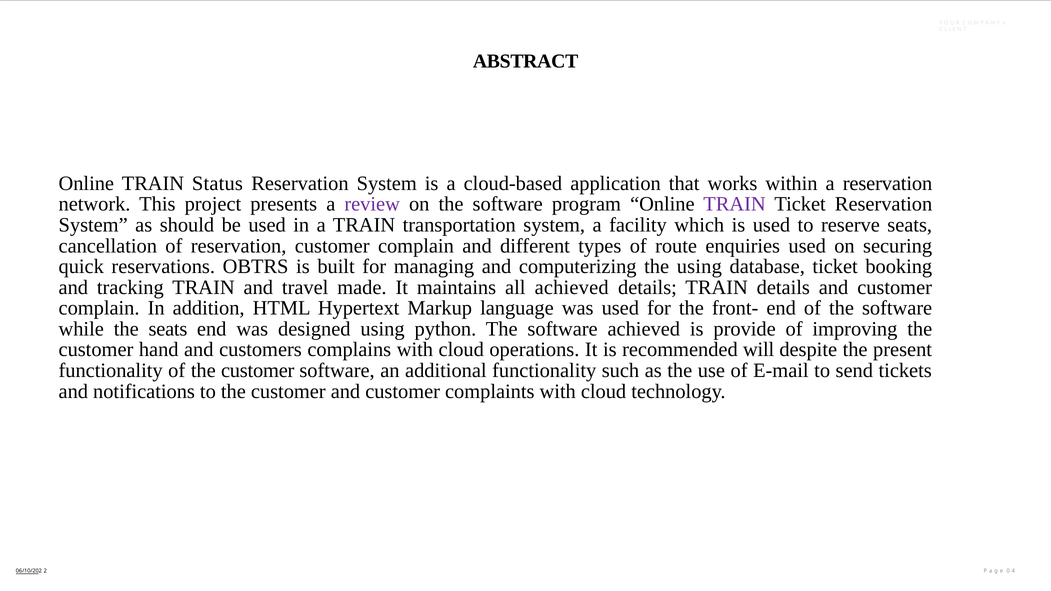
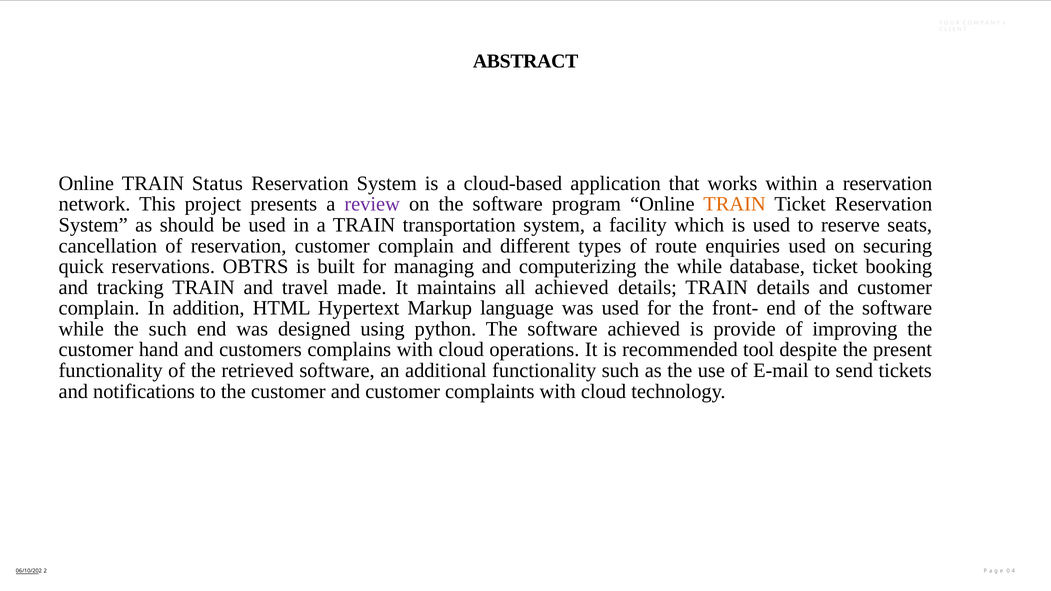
TRAIN colour: purple -> orange (735, 204)
the using: using -> while (699, 267)
the seats: seats -> such (168, 329)
will: will -> tool (759, 350)
of the customer: customer -> retrieved (258, 371)
